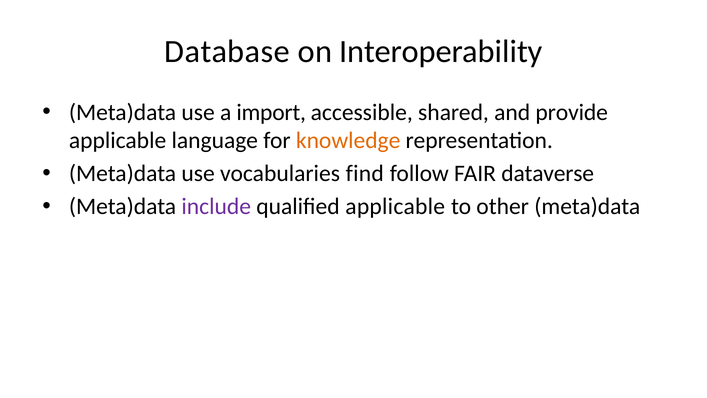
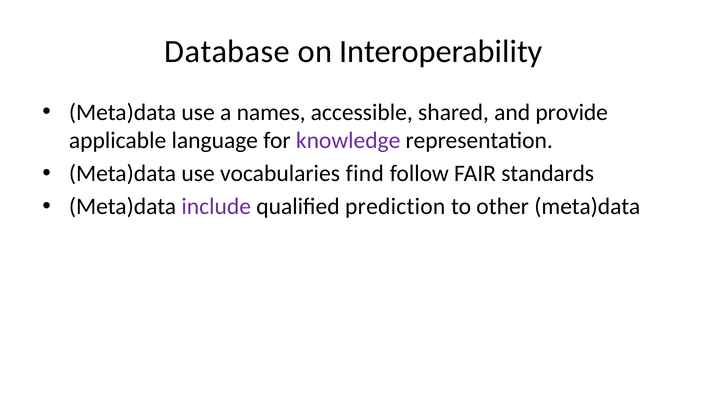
import: import -> names (271, 112)
knowledge colour: orange -> purple (348, 140)
dataverse: dataverse -> standards (548, 173)
qualified applicable: applicable -> prediction (395, 206)
